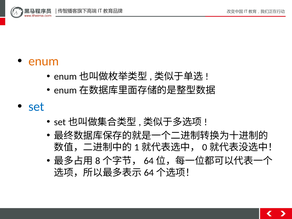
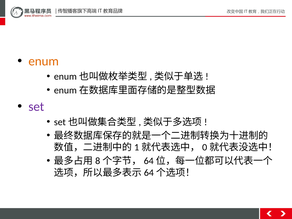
set colour: blue -> purple (36, 107)
